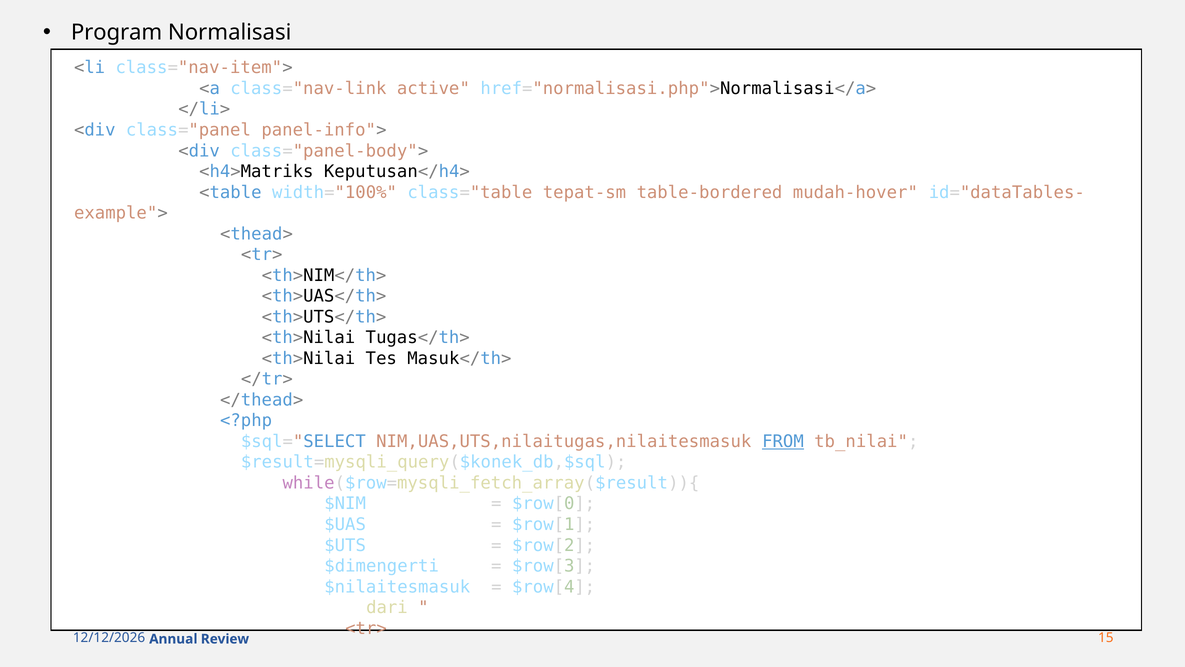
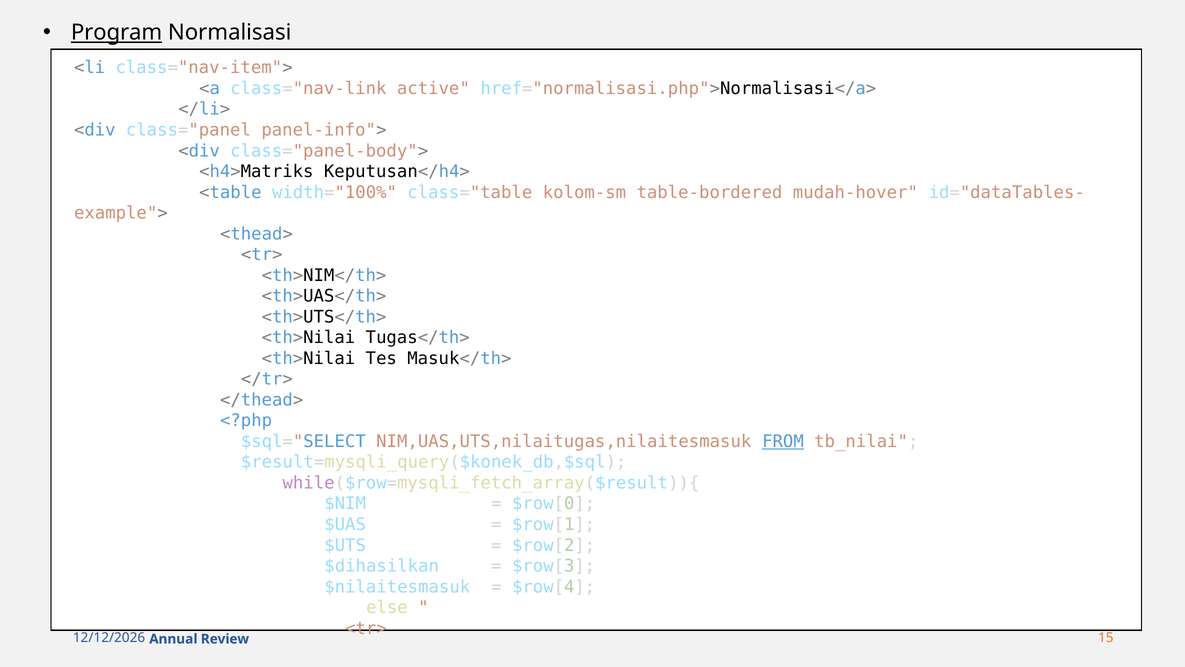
Program underline: none -> present (117, 33)
tepat-sm: tepat-sm -> kolom-sm (584, 192)
$dimengerti: $dimengerti -> $dihasilkan (382, 566)
dari: dari -> else (387, 607)
